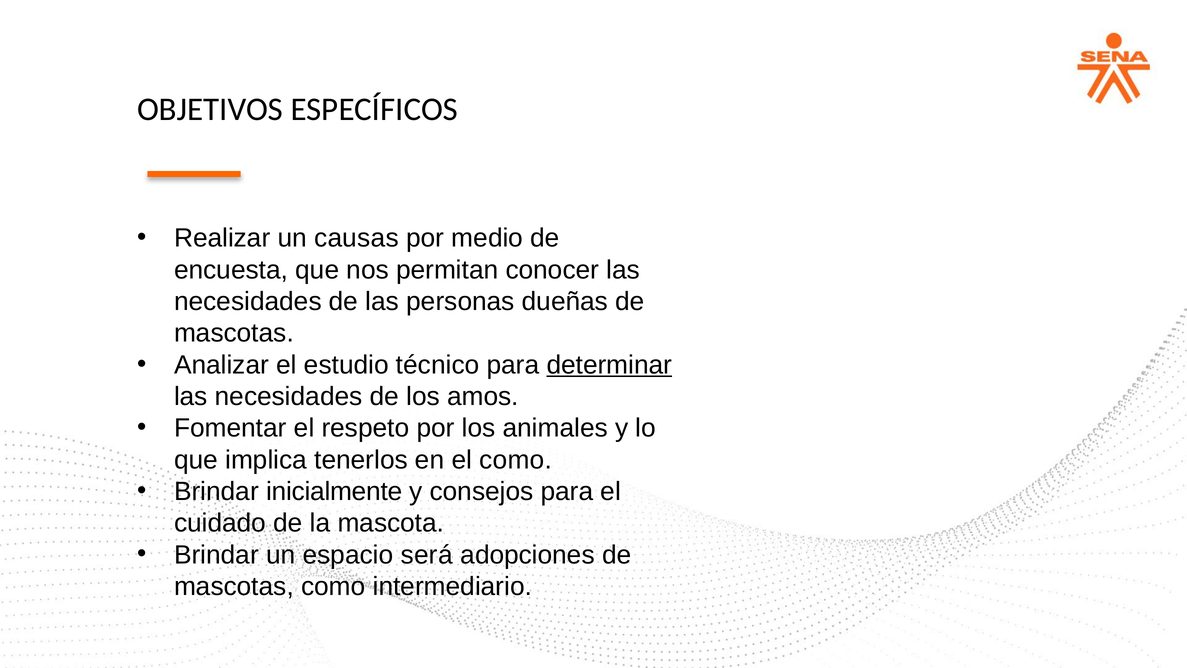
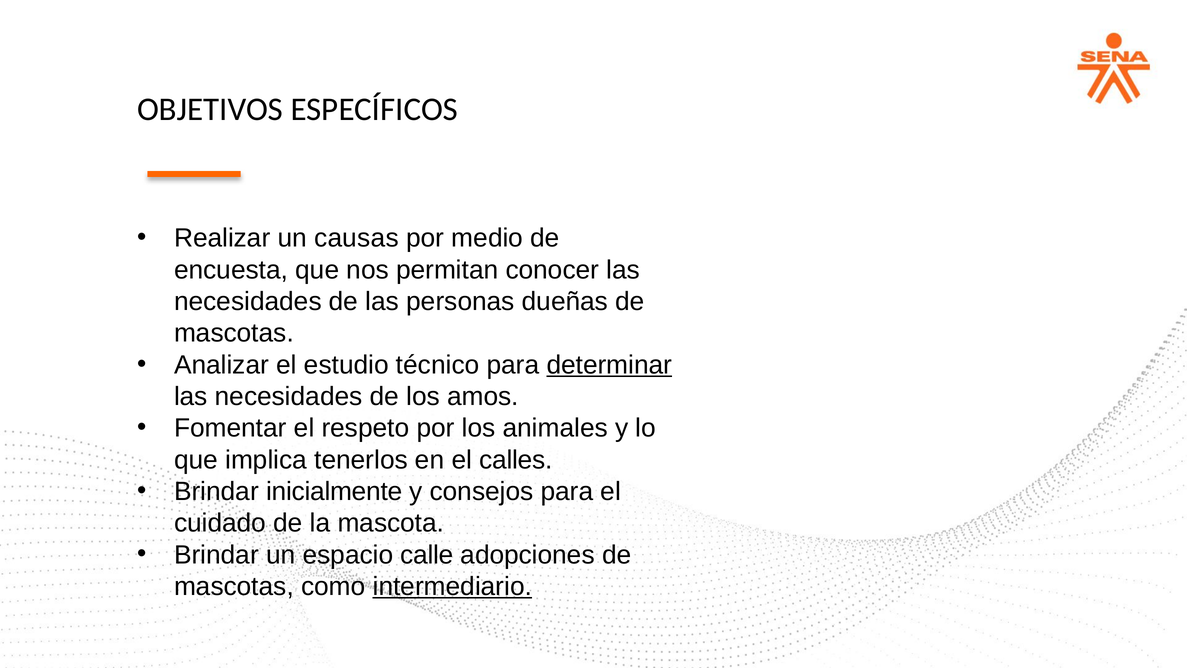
el como: como -> calles (516, 460)
será: será -> calle (427, 555)
intermediario underline: none -> present (452, 586)
